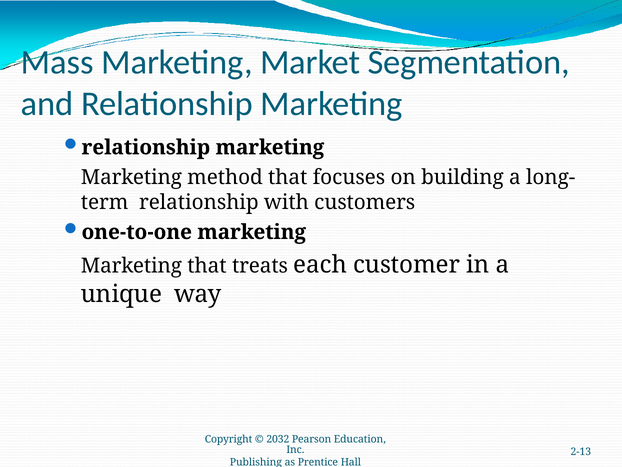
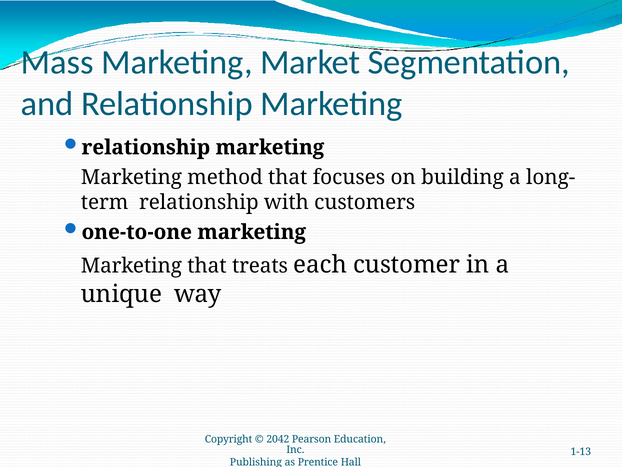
2032: 2032 -> 2042 (278, 439)
2-13: 2-13 -> 1-13 (581, 451)
